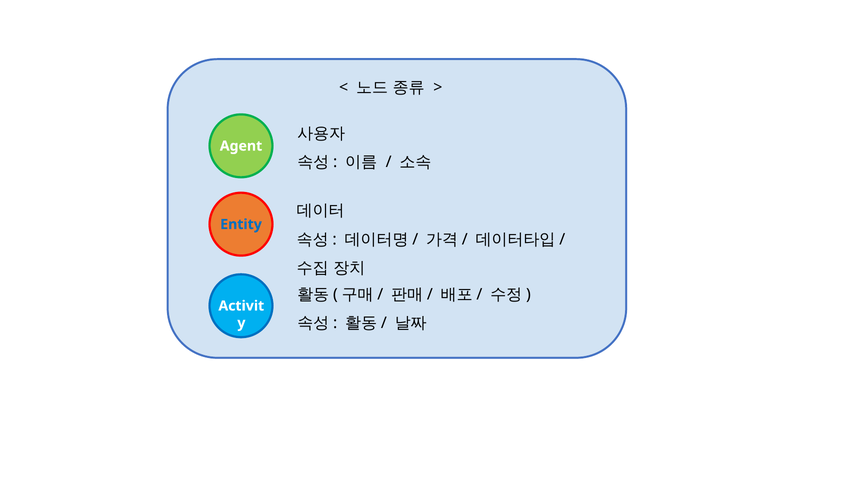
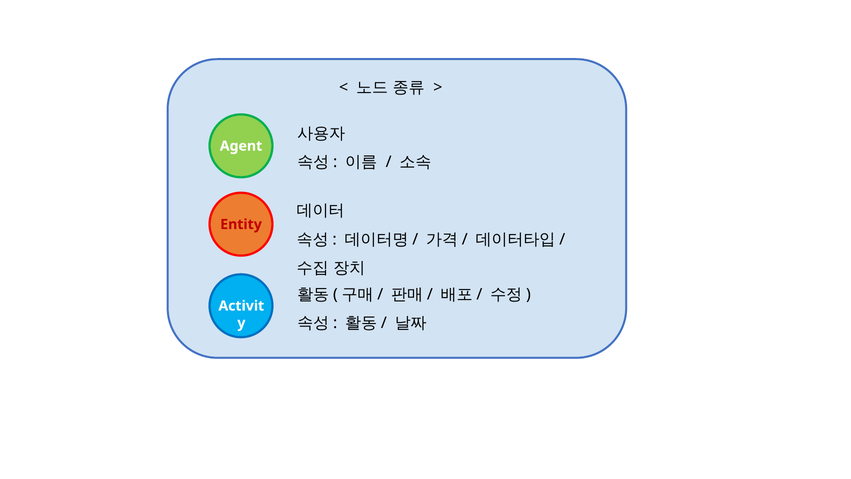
Entity colour: blue -> red (241, 224)
